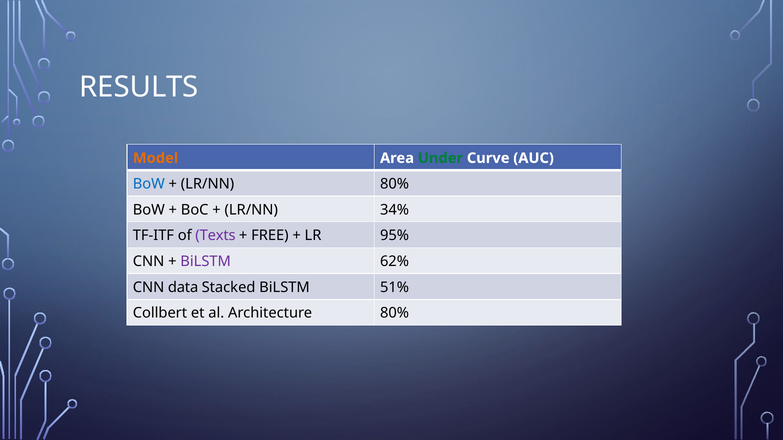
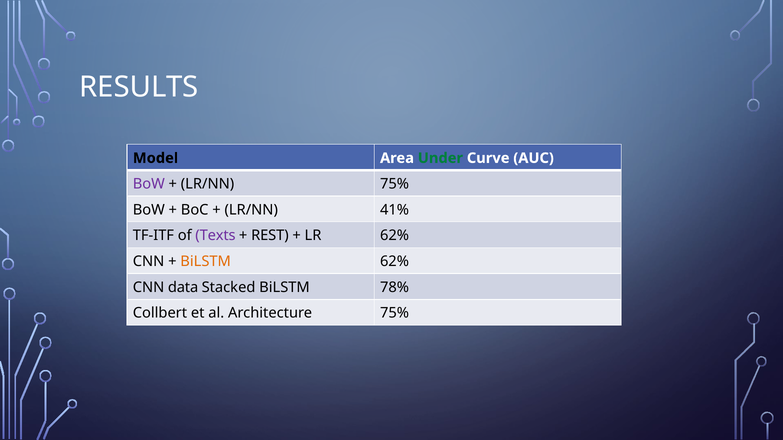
Model colour: orange -> black (156, 158)
BoW colour: blue -> purple (149, 184)
LR/NN 80%: 80% -> 75% (395, 184)
34%: 34% -> 41% (395, 210)
FREE: FREE -> REST (270, 236)
LR 95%: 95% -> 62% (395, 236)
BiLSTM colour: purple -> orange (206, 262)
51%: 51% -> 78% (395, 288)
Architecture 80%: 80% -> 75% (395, 313)
